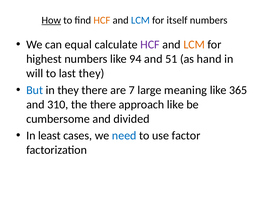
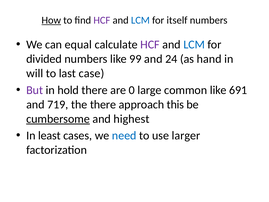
HCF colour: orange -> purple (102, 20)
LCM colour: orange -> blue (194, 45)
highest: highest -> divided (44, 59)
94: 94 -> 99 (135, 59)
51: 51 -> 24 (171, 59)
last they: they -> case (92, 73)
But colour: blue -> purple (35, 90)
in they: they -> hold (68, 90)
7: 7 -> 0 (132, 90)
meaning: meaning -> common (186, 90)
365: 365 -> 691 (238, 90)
310: 310 -> 719 (58, 104)
approach like: like -> this (175, 104)
cumbersome underline: none -> present (58, 119)
divided: divided -> highest (132, 119)
factor: factor -> larger (186, 135)
